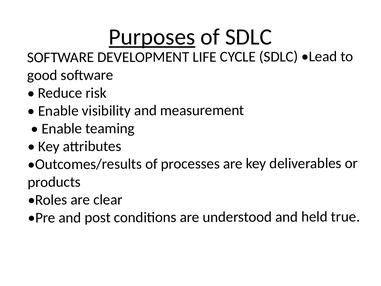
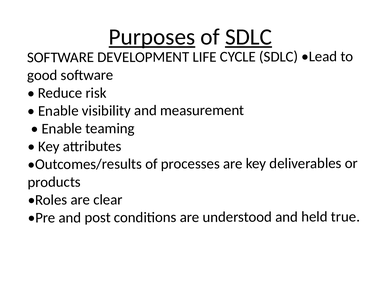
SDLC underline: none -> present (249, 37)
